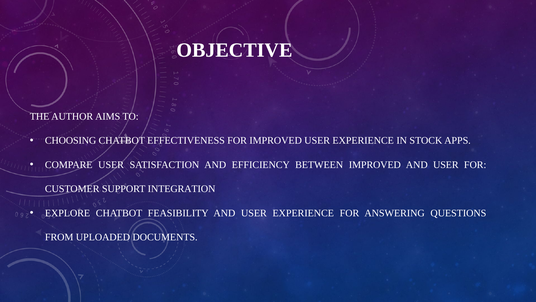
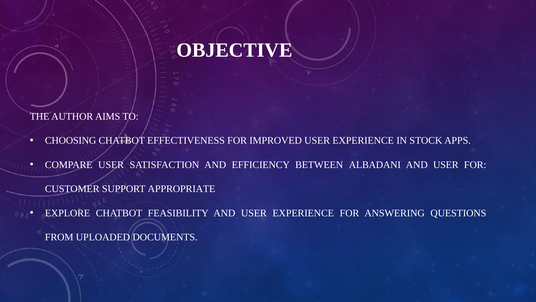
BETWEEN IMPROVED: IMPROVED -> ALBADANI (375, 165)
INTEGRATION: INTEGRATION -> APPROPRIATE (182, 189)
